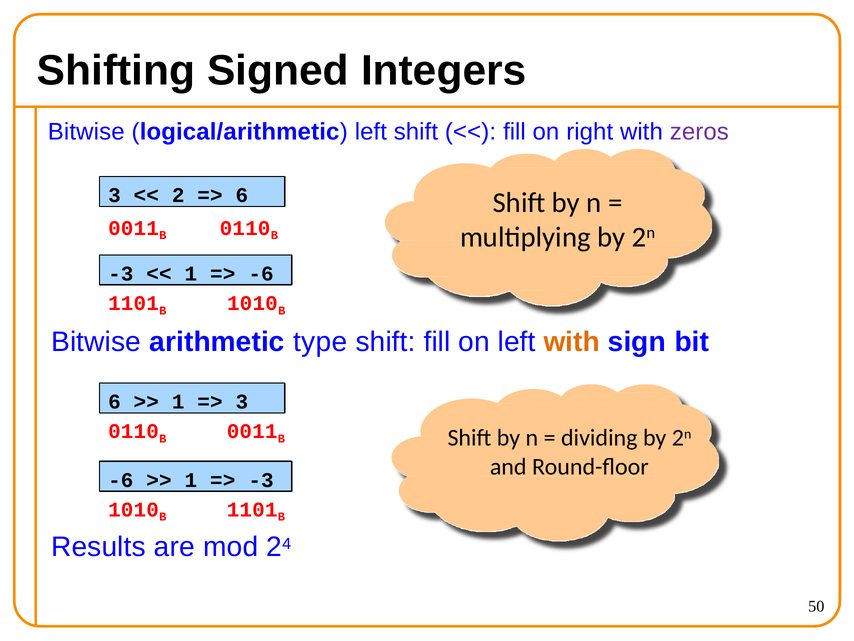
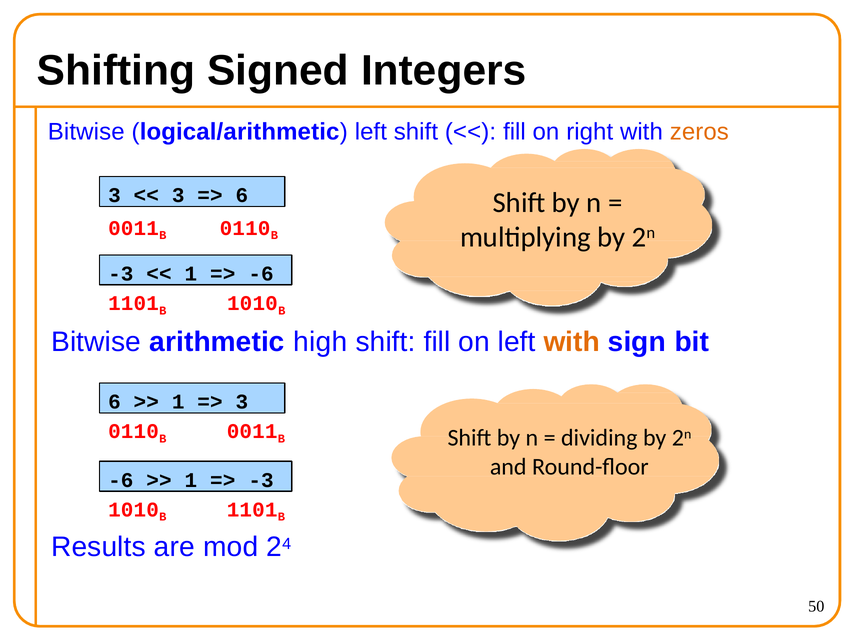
zeros colour: purple -> orange (699, 132)
2: 2 -> 3 (178, 195)
type: type -> high (320, 342)
